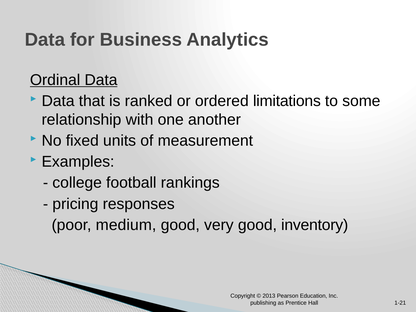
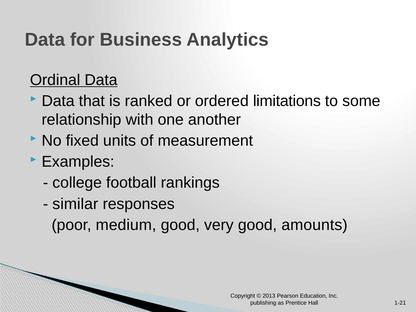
pricing: pricing -> similar (75, 204)
inventory: inventory -> amounts (315, 225)
